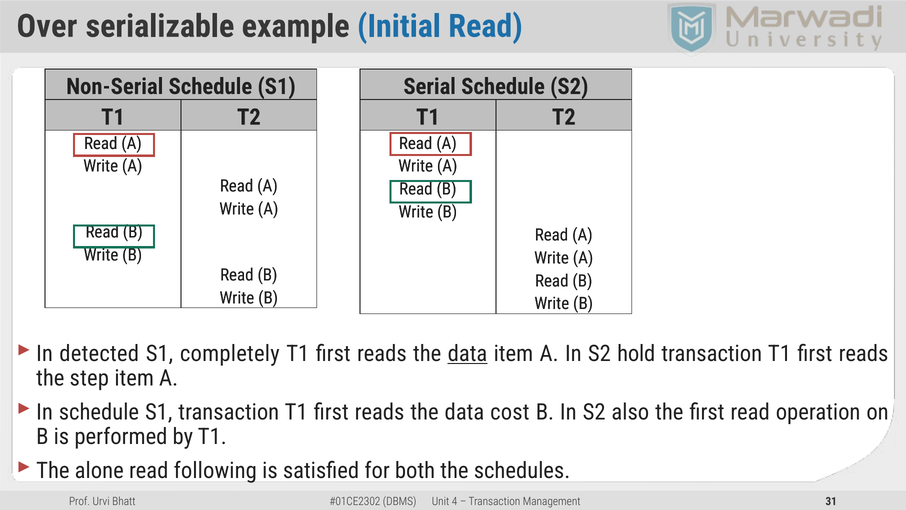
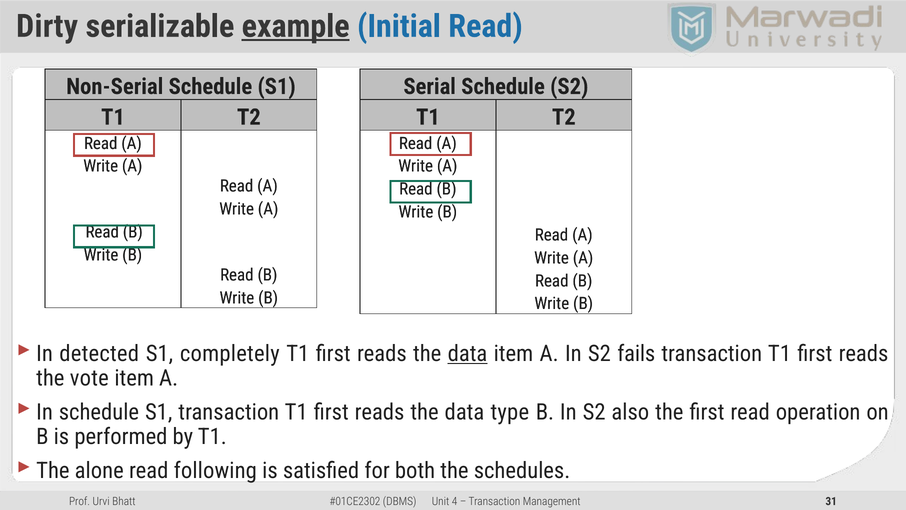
Over: Over -> Dirty (47, 26)
example underline: none -> present (296, 26)
hold: hold -> fails (636, 354)
step: step -> vote (89, 378)
cost: cost -> type (510, 412)
